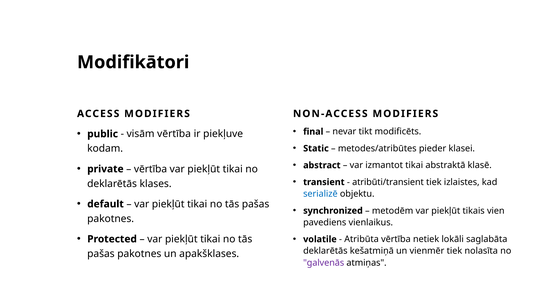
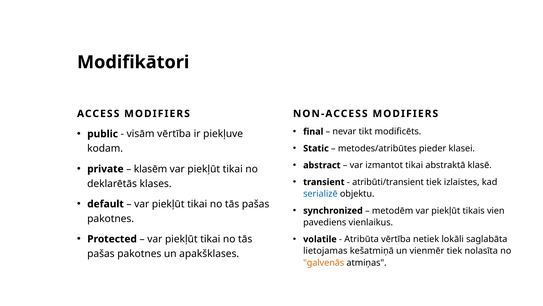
vērtība: vērtība -> klasēm (151, 169)
deklarētās: deklarētās -> lietojamas (325, 251)
galvenās colour: purple -> orange (324, 262)
